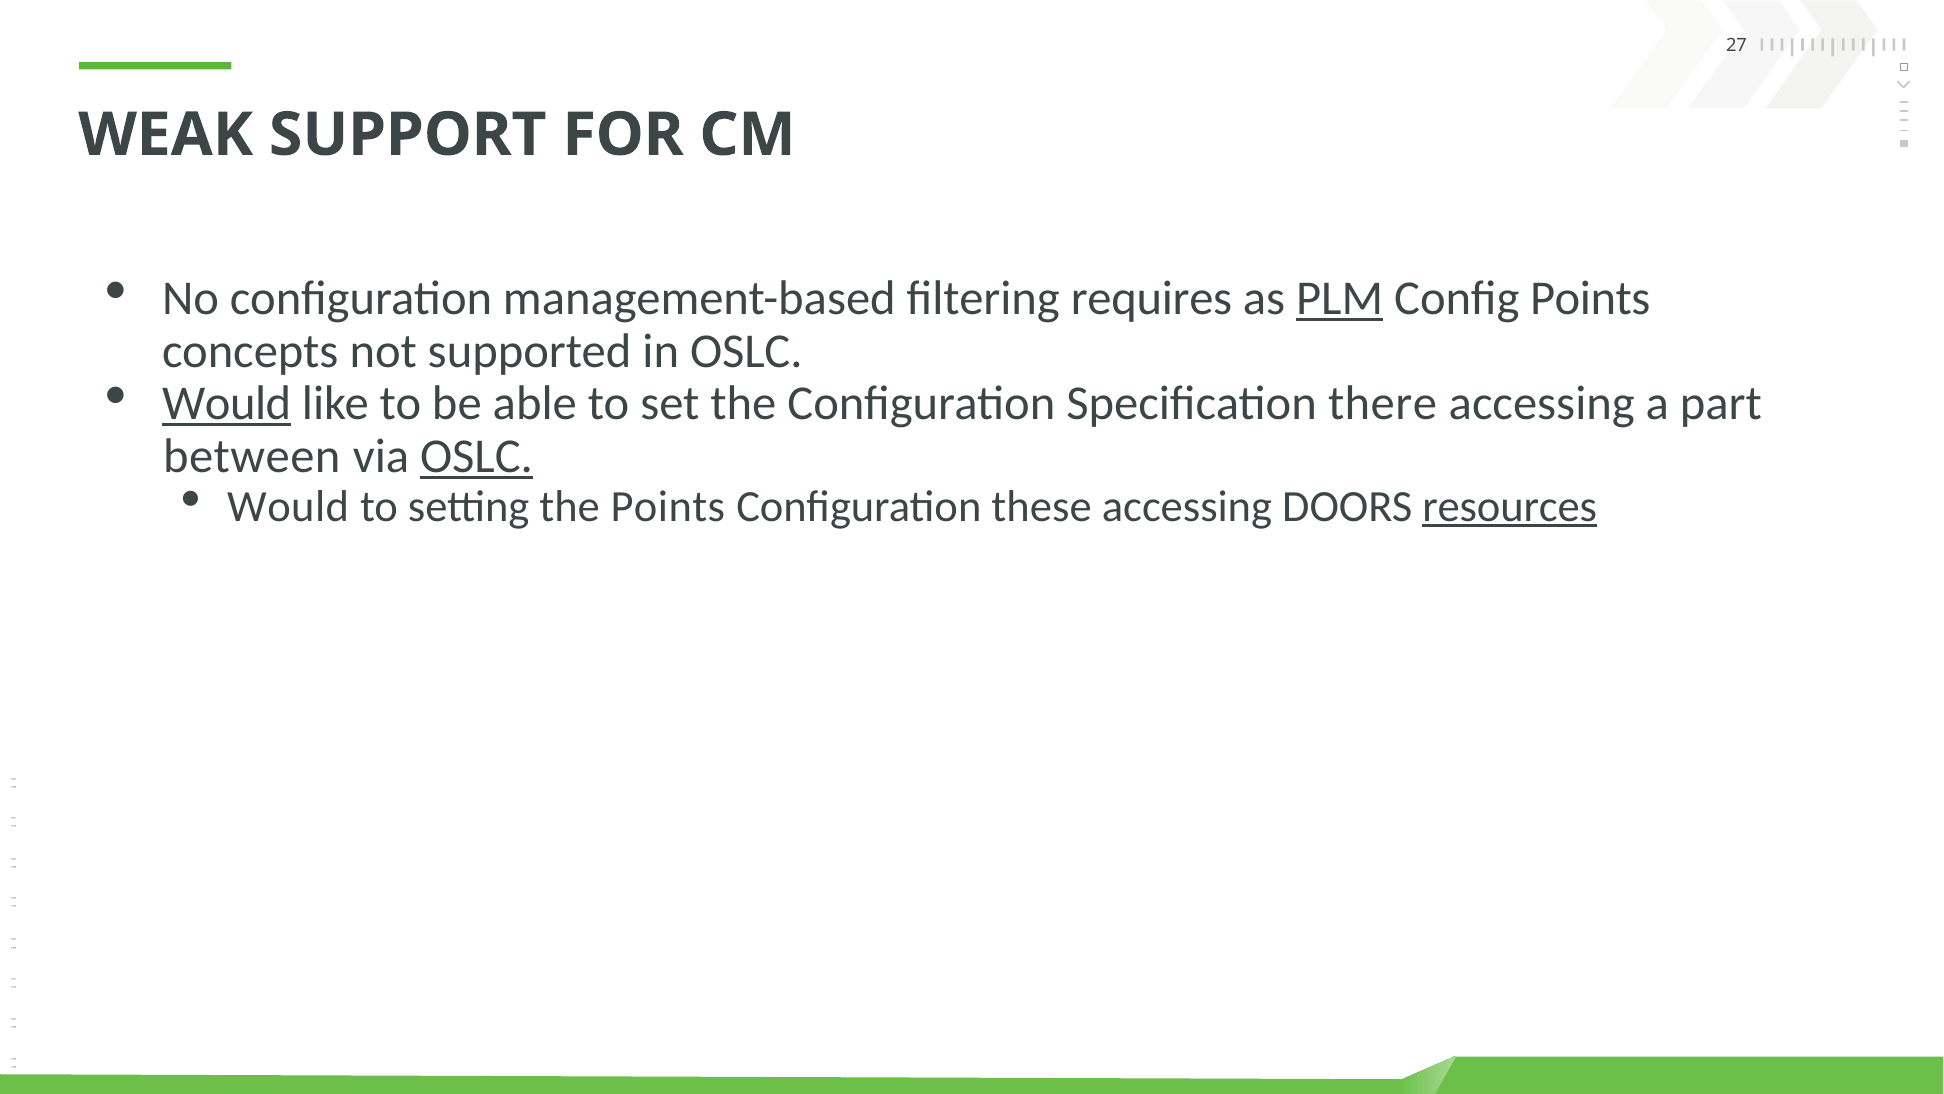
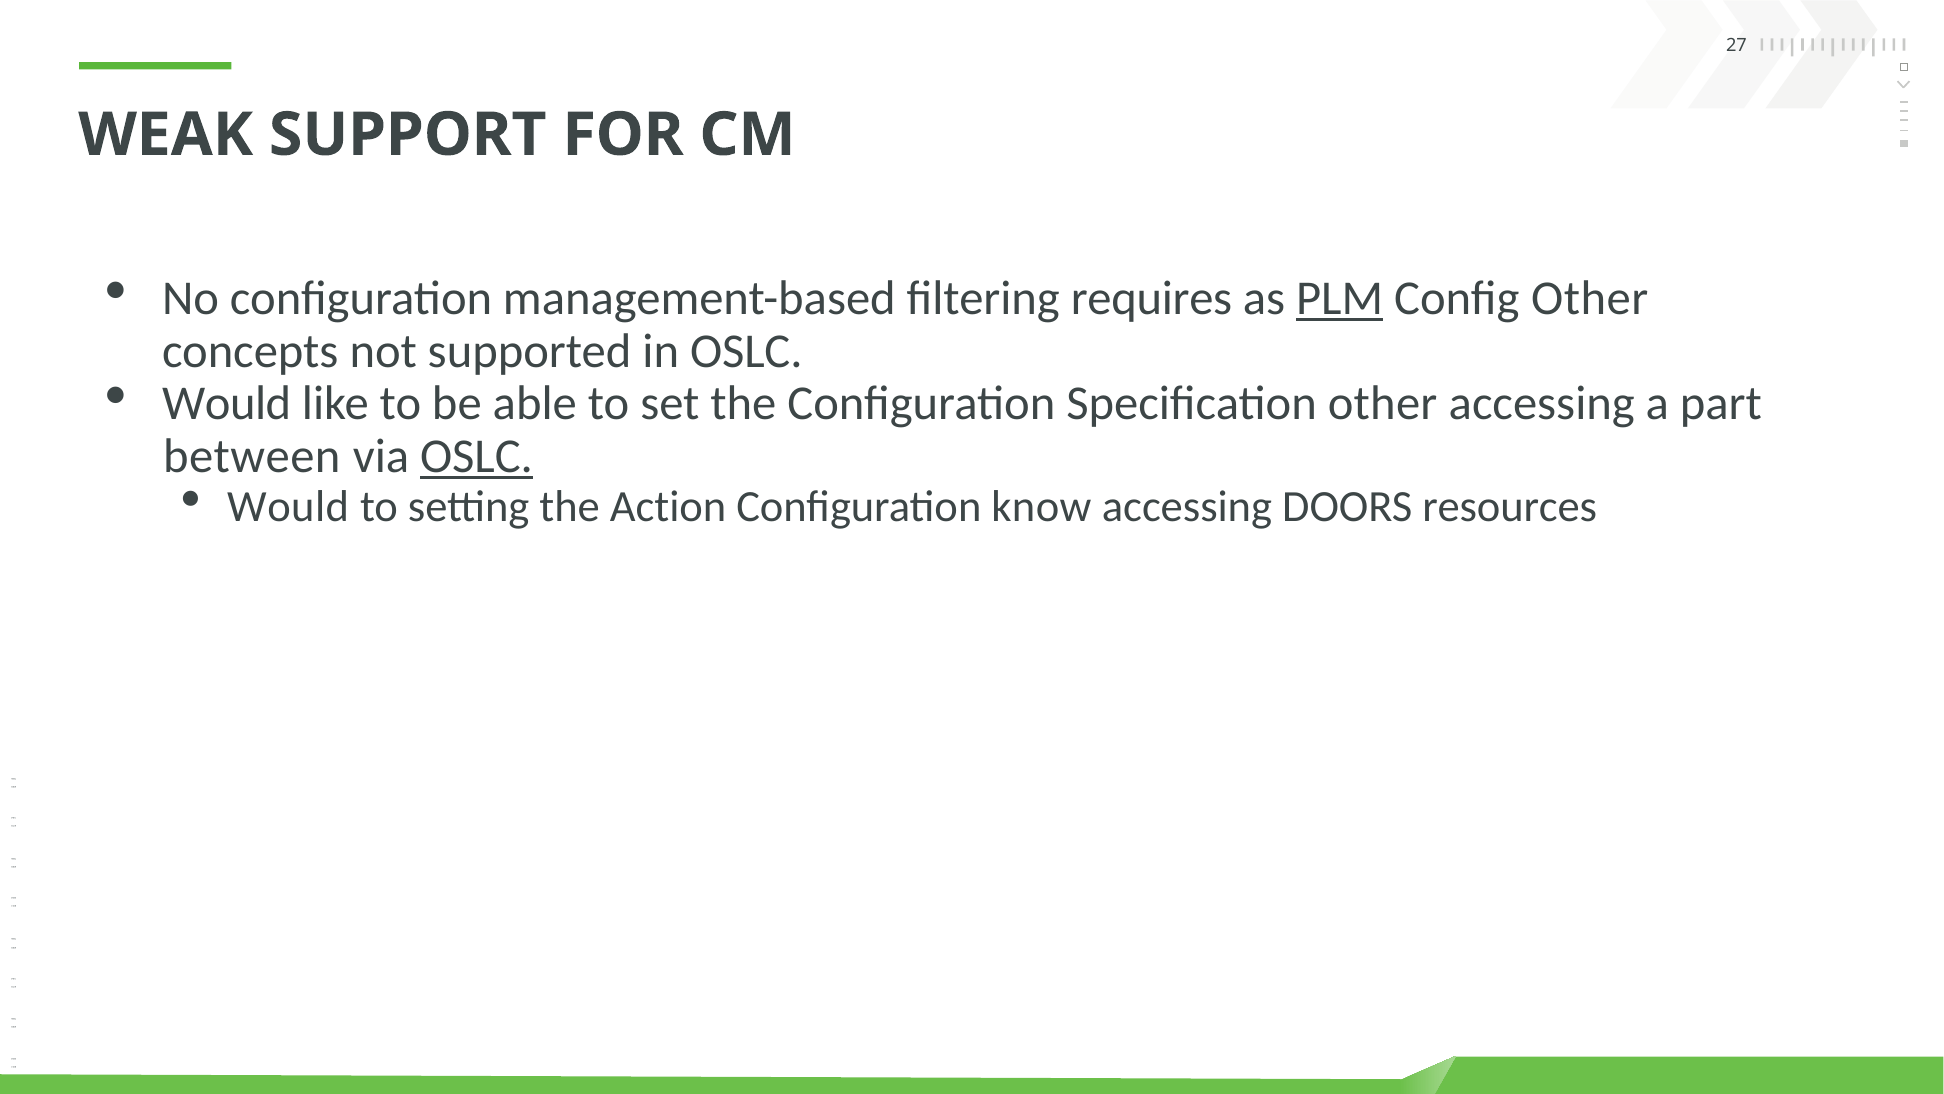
Config Points: Points -> Other (1590, 299)
Would underline: present -> none (227, 404)
Specification there: there -> other (1383, 404)
the Points: Points -> Action (668, 506)
these: these -> know (1041, 506)
resources underline: present -> none (1510, 506)
